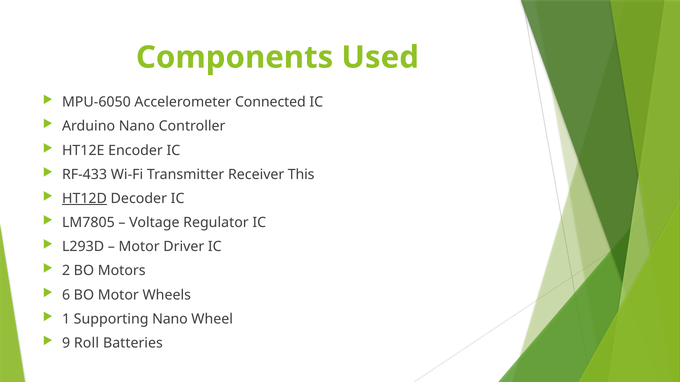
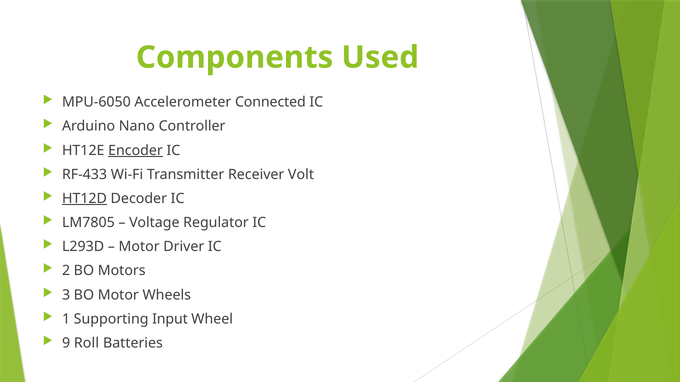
Encoder underline: none -> present (135, 151)
This: This -> Volt (301, 175)
6: 6 -> 3 (66, 295)
Supporting Nano: Nano -> Input (170, 319)
